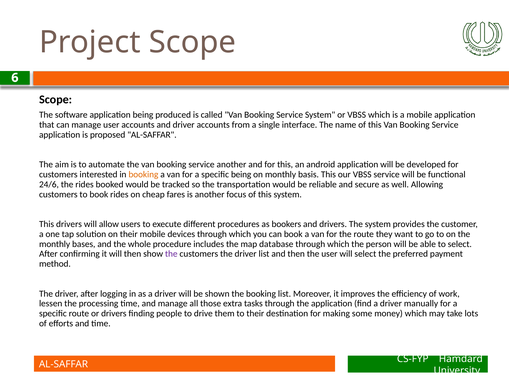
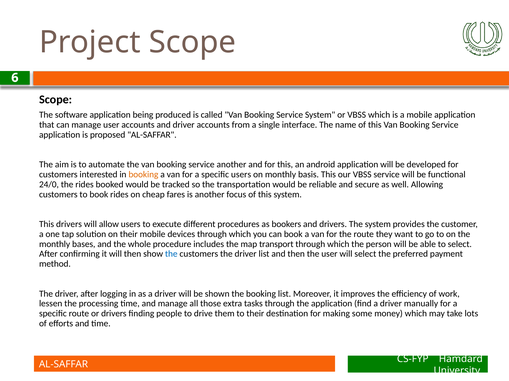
specific being: being -> users (241, 175)
24/6: 24/6 -> 24/0 (49, 185)
database: database -> transport (276, 245)
the colour: purple -> blue (171, 254)
